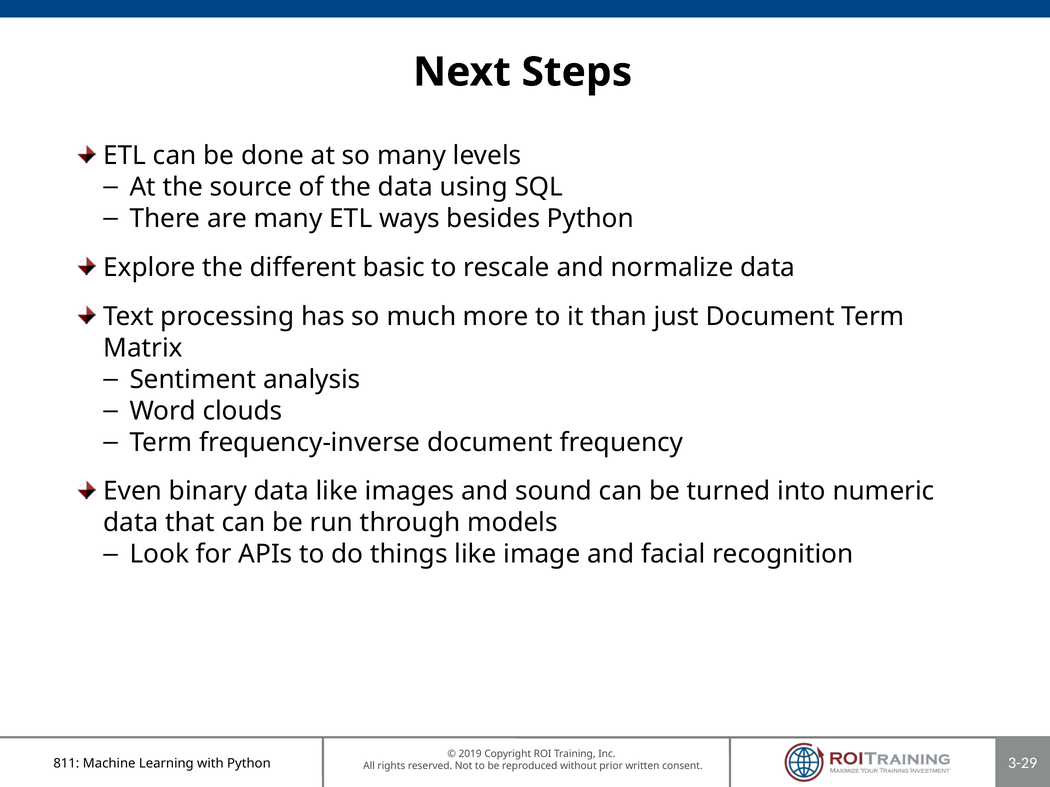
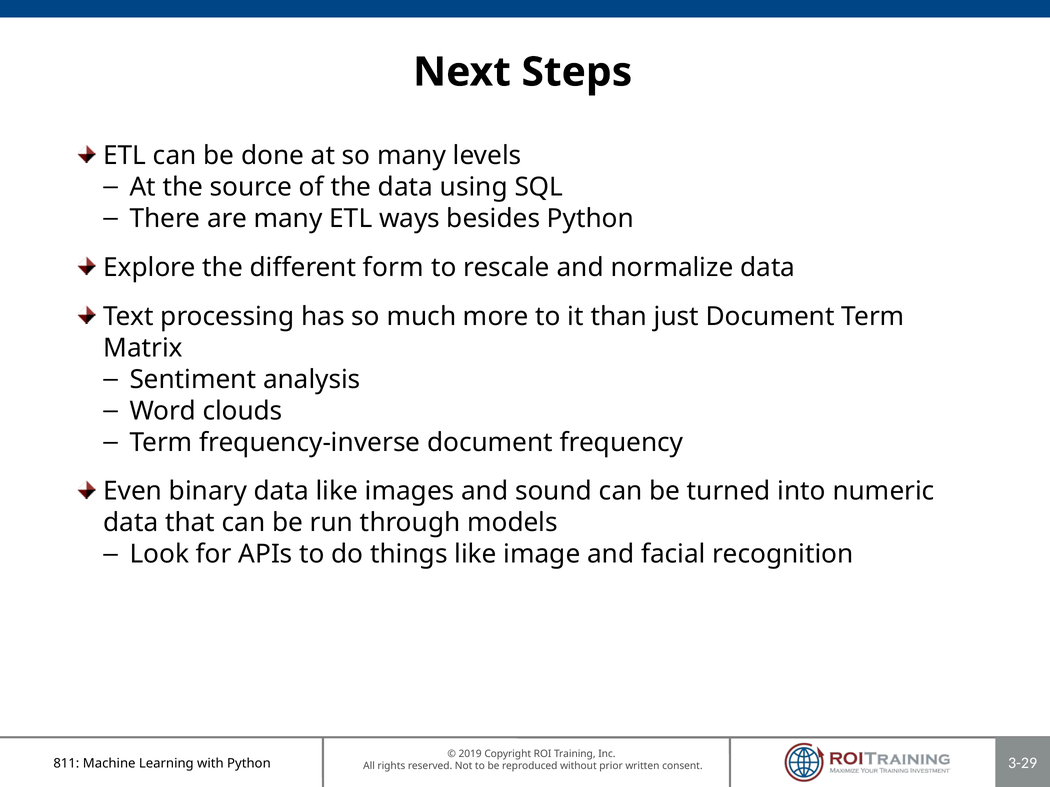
basic: basic -> form (393, 268)
